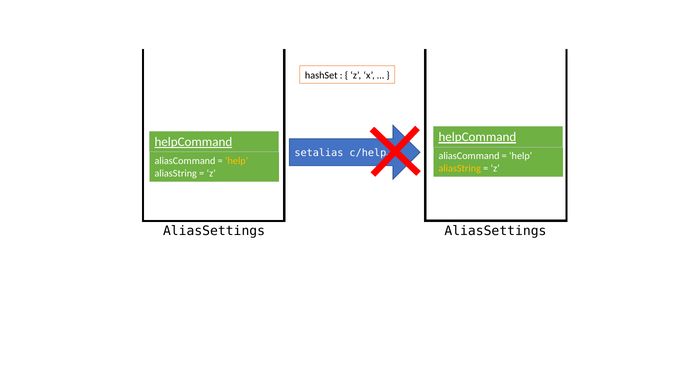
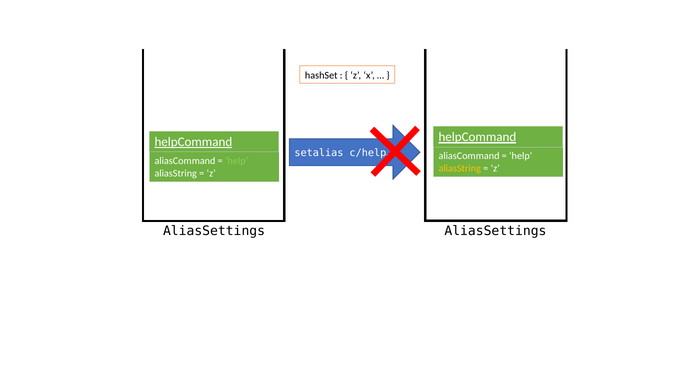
help colour: yellow -> light green (237, 161)
